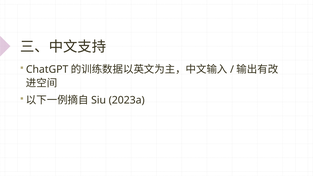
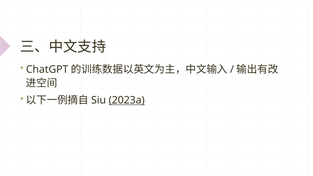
2023a underline: none -> present (127, 100)
